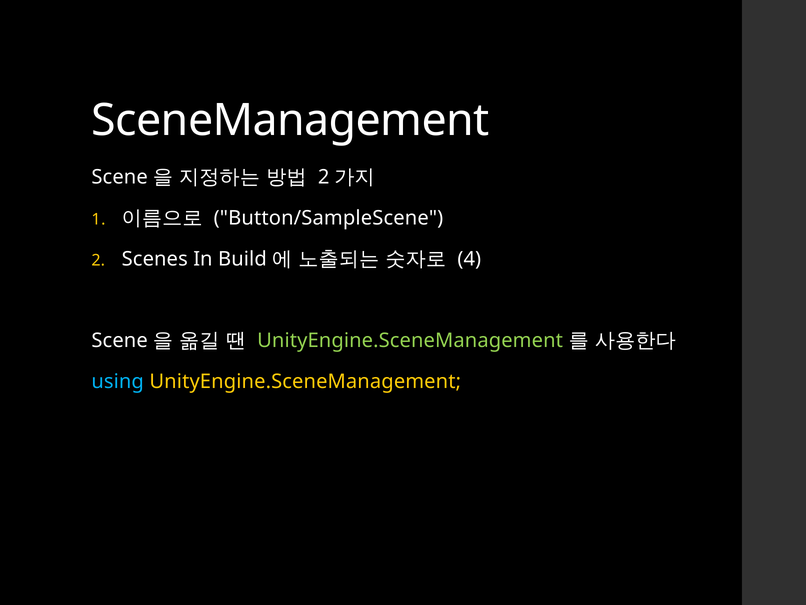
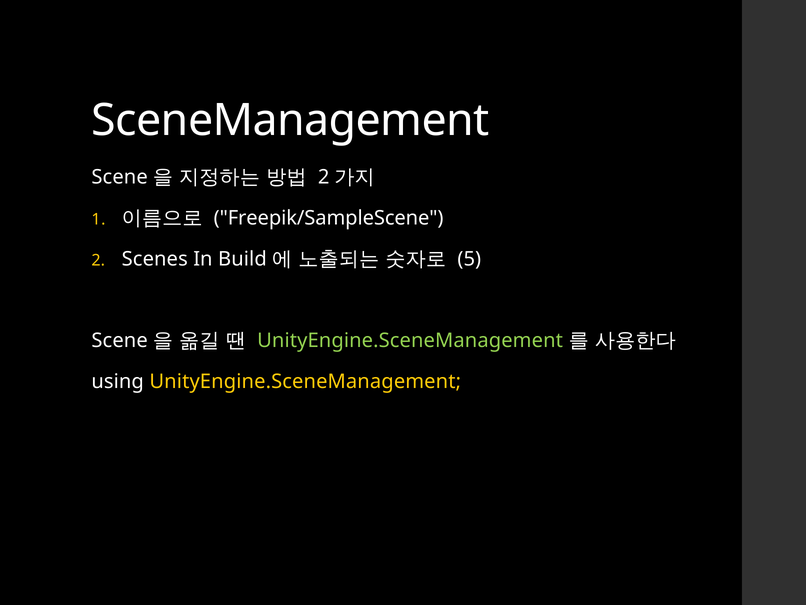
Button/SampleScene: Button/SampleScene -> Freepik/SampleScene (329, 218)
4: 4 -> 5 (469, 259)
using colour: light blue -> white (118, 381)
